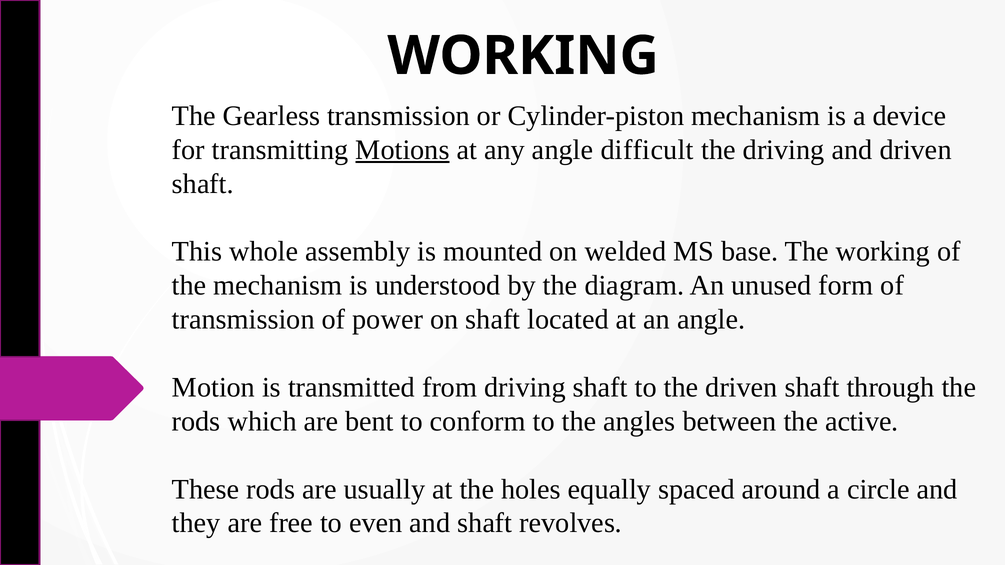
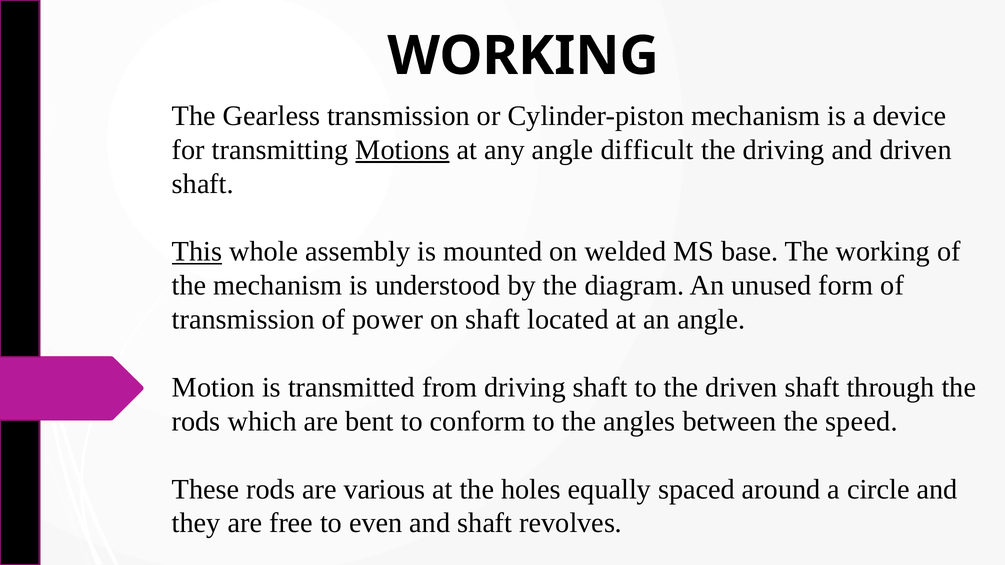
This underline: none -> present (197, 252)
active: active -> speed (862, 422)
usually: usually -> various (385, 489)
